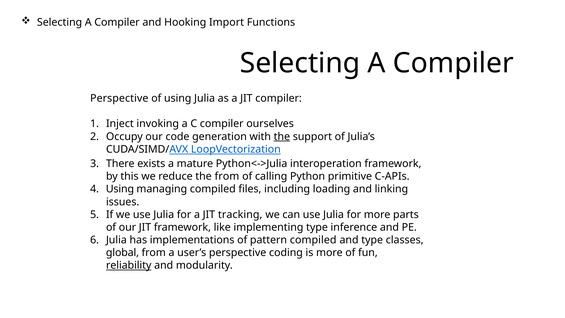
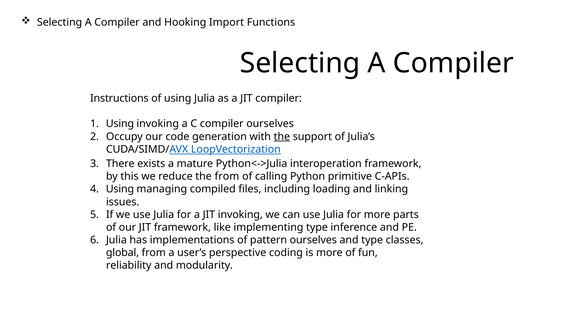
Perspective: Perspective -> Instructions (119, 98)
Inject: Inject -> Using (120, 124)
JIT tracking: tracking -> invoking (240, 214)
pattern compiled: compiled -> ourselves (313, 240)
reliability underline: present -> none (129, 265)
